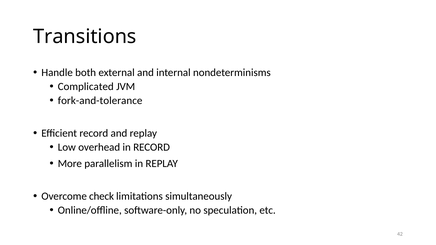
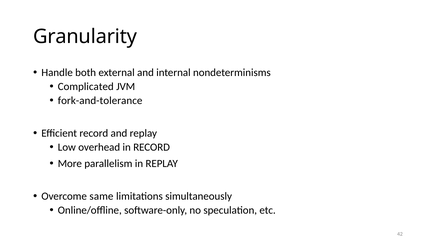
Transitions: Transitions -> Granularity (85, 37)
check: check -> same (101, 196)
